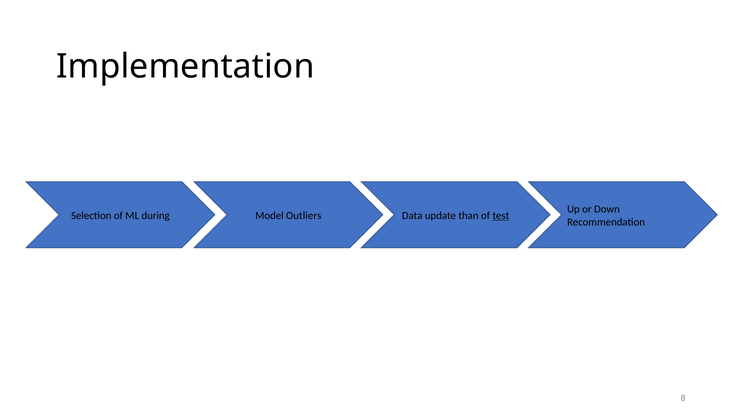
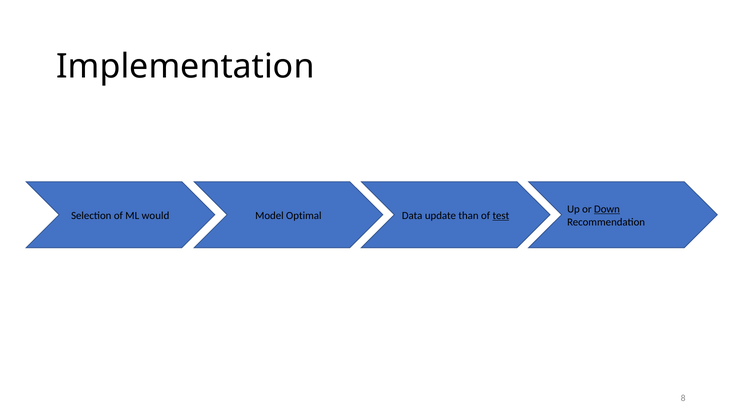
Down underline: none -> present (607, 209)
during: during -> would (156, 216)
Outliers: Outliers -> Optimal (304, 216)
